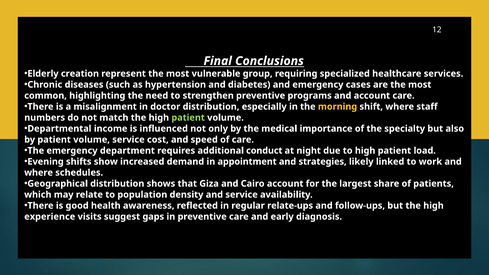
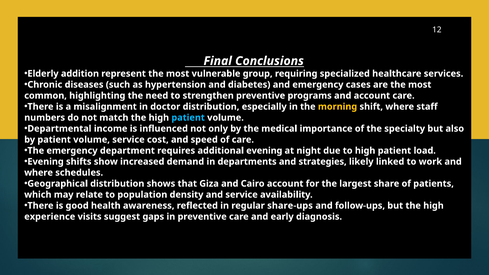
creation: creation -> addition (80, 74)
patient colour: light green -> light blue (188, 118)
additional conduct: conduct -> evening (264, 151)
appointment: appointment -> departments (247, 162)
relate-ups: relate-ups -> share-ups (290, 206)
